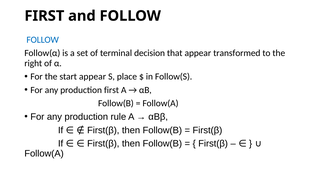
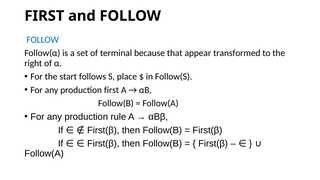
decision: decision -> because (150, 53)
start appear: appear -> follows (93, 77)
